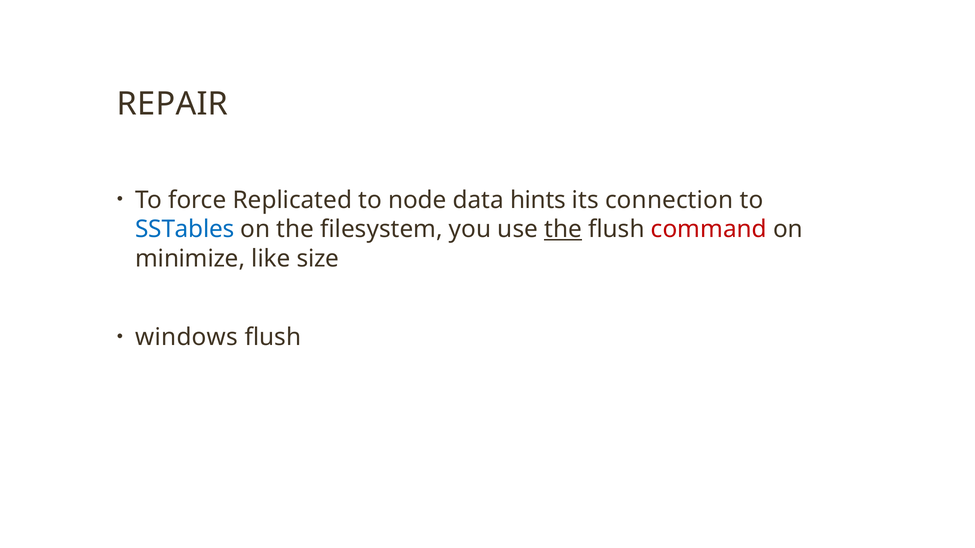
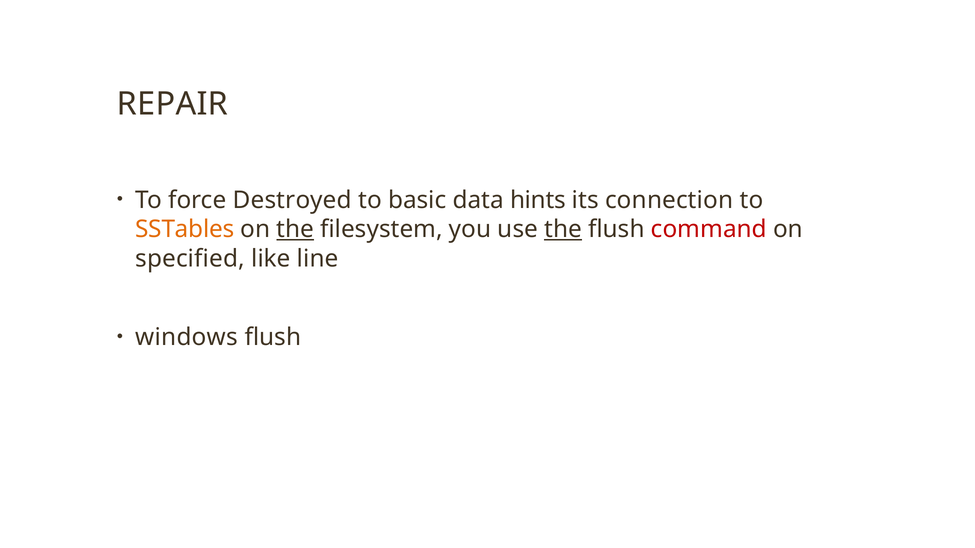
Replicated: Replicated -> Destroyed (292, 200)
node: node -> basic (417, 200)
SSTables colour: blue -> orange (185, 229)
the underline: none -> present (295, 229)
minimize: minimize -> specified (190, 259)
size: size -> line (318, 259)
